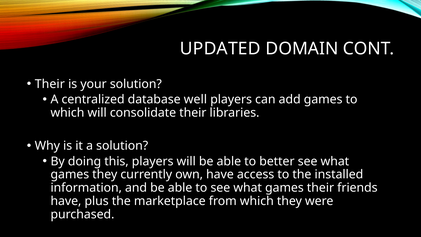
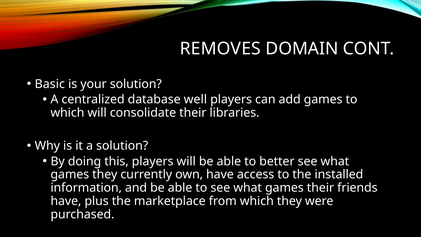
UPDATED: UPDATED -> REMOVES (220, 49)
Their: Their -> Basic (50, 84)
